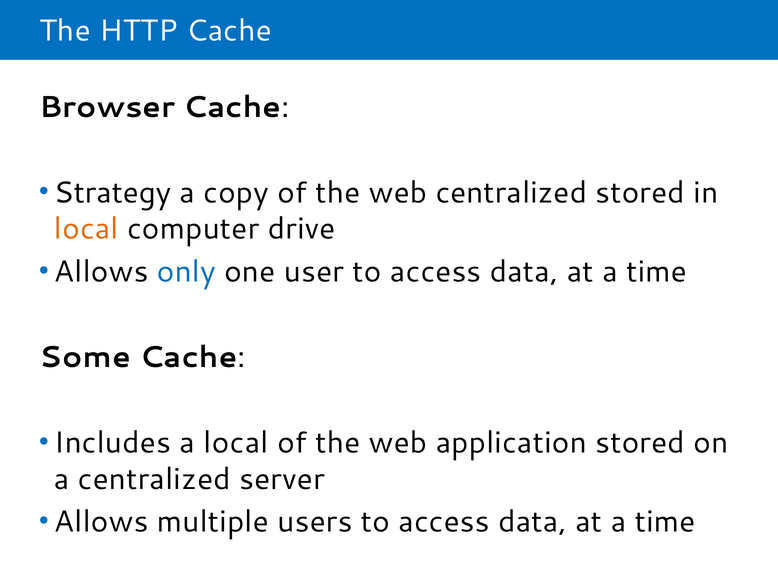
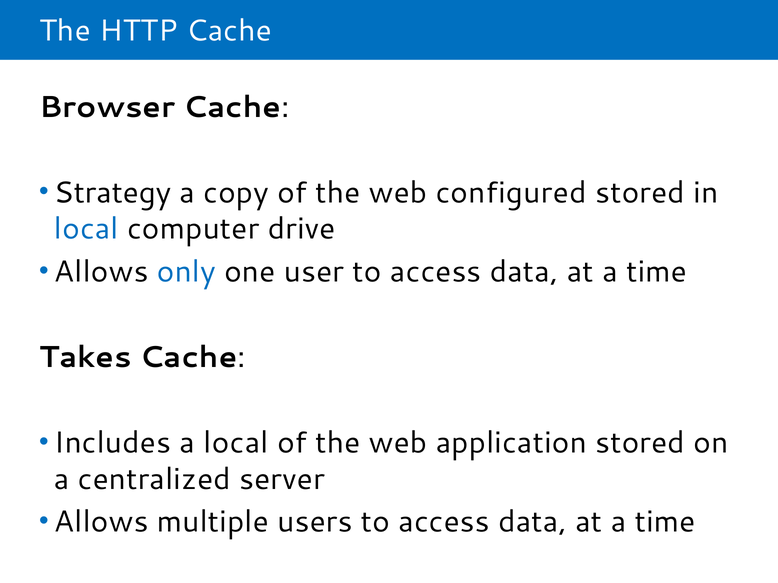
web centralized: centralized -> configured (511, 193)
local colour: orange -> blue (86, 229)
Some: Some -> Takes (85, 358)
